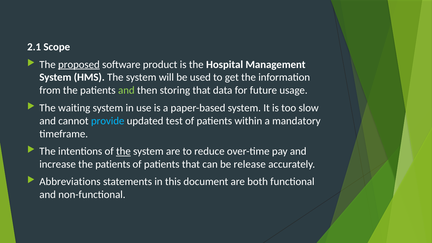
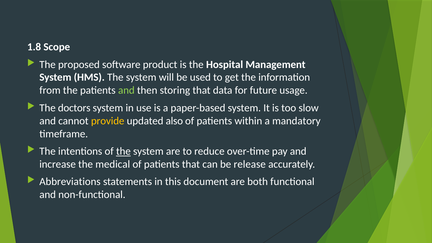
2.1: 2.1 -> 1.8 (34, 47)
proposed underline: present -> none (79, 64)
waiting: waiting -> doctors (74, 108)
provide colour: light blue -> yellow (108, 121)
test: test -> also (174, 121)
increase the patients: patients -> medical (113, 164)
